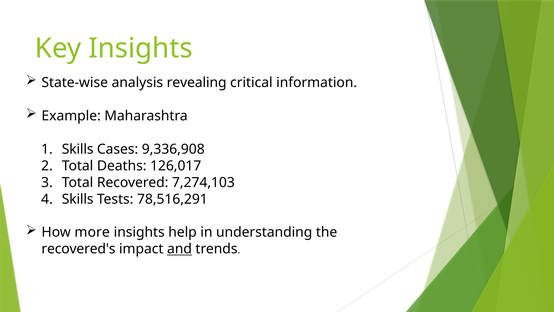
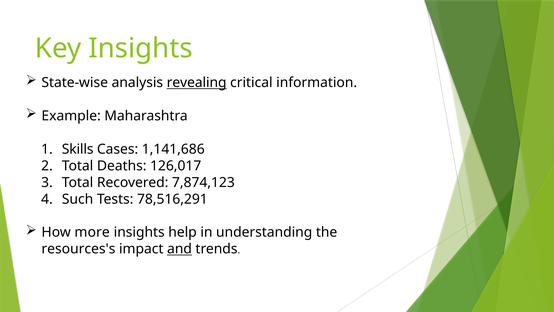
revealing underline: none -> present (197, 83)
9,336,908: 9,336,908 -> 1,141,686 (173, 149)
7,274,103: 7,274,103 -> 7,874,123 (203, 182)
Skills: Skills -> Such (78, 199)
recovered's: recovered's -> resources's (78, 249)
